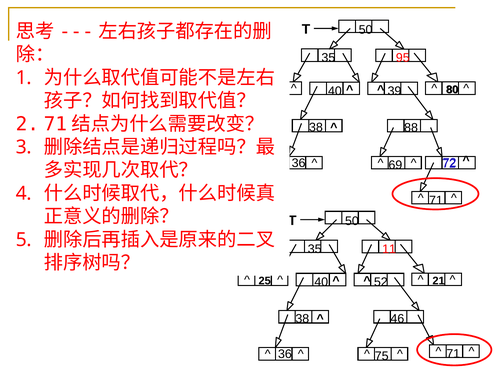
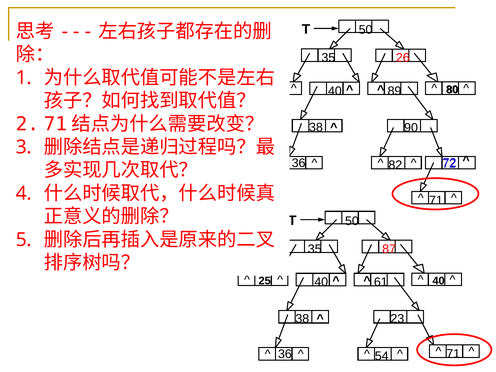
95: 95 -> 26 (403, 58)
39: 39 -> 89 (394, 91)
88: 88 -> 90 (411, 128)
69: 69 -> 82 (395, 165)
11: 11 -> 87 (389, 249)
25 21: 21 -> 40 (439, 281)
52: 52 -> 61 (381, 282)
46: 46 -> 23 (397, 319)
75: 75 -> 54 (382, 356)
